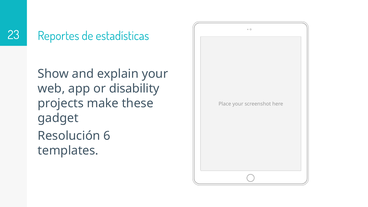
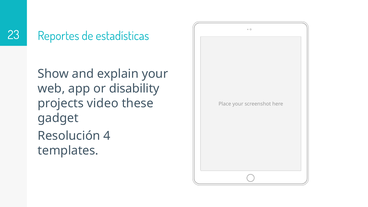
make: make -> video (103, 103)
6: 6 -> 4 (107, 136)
